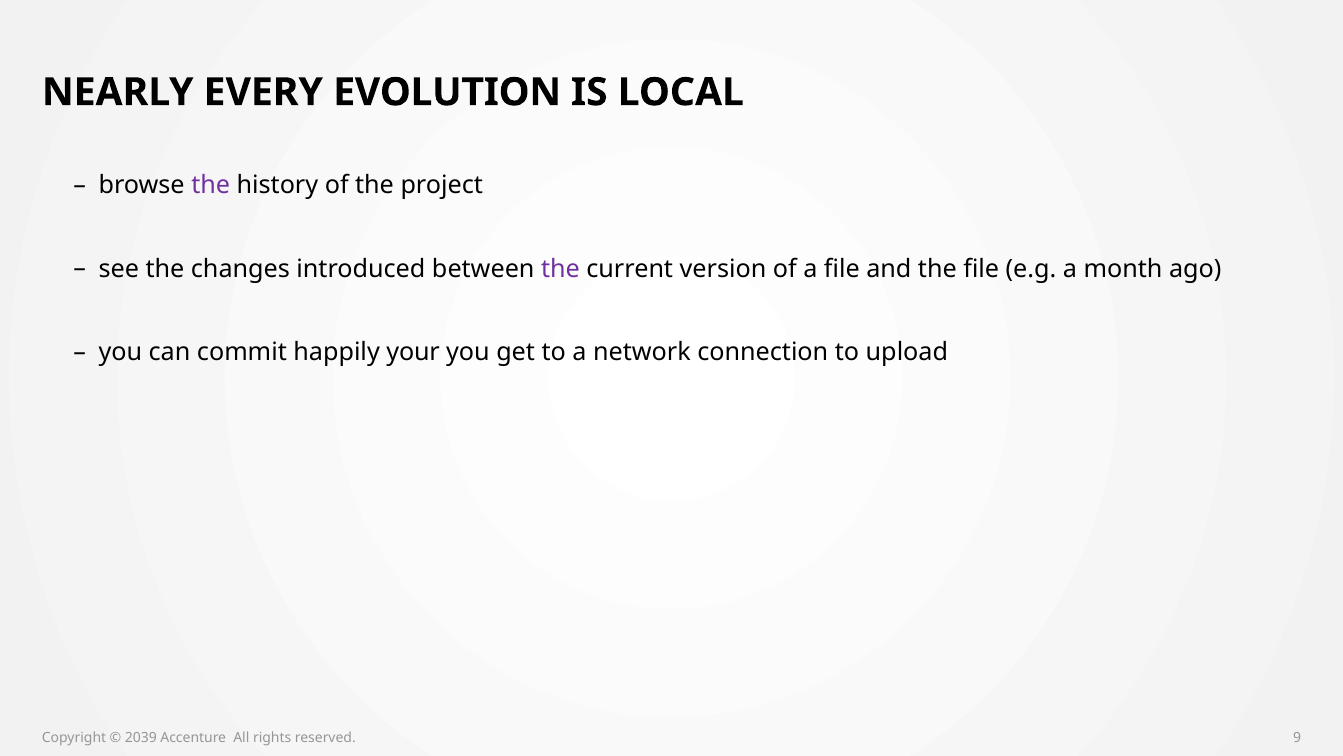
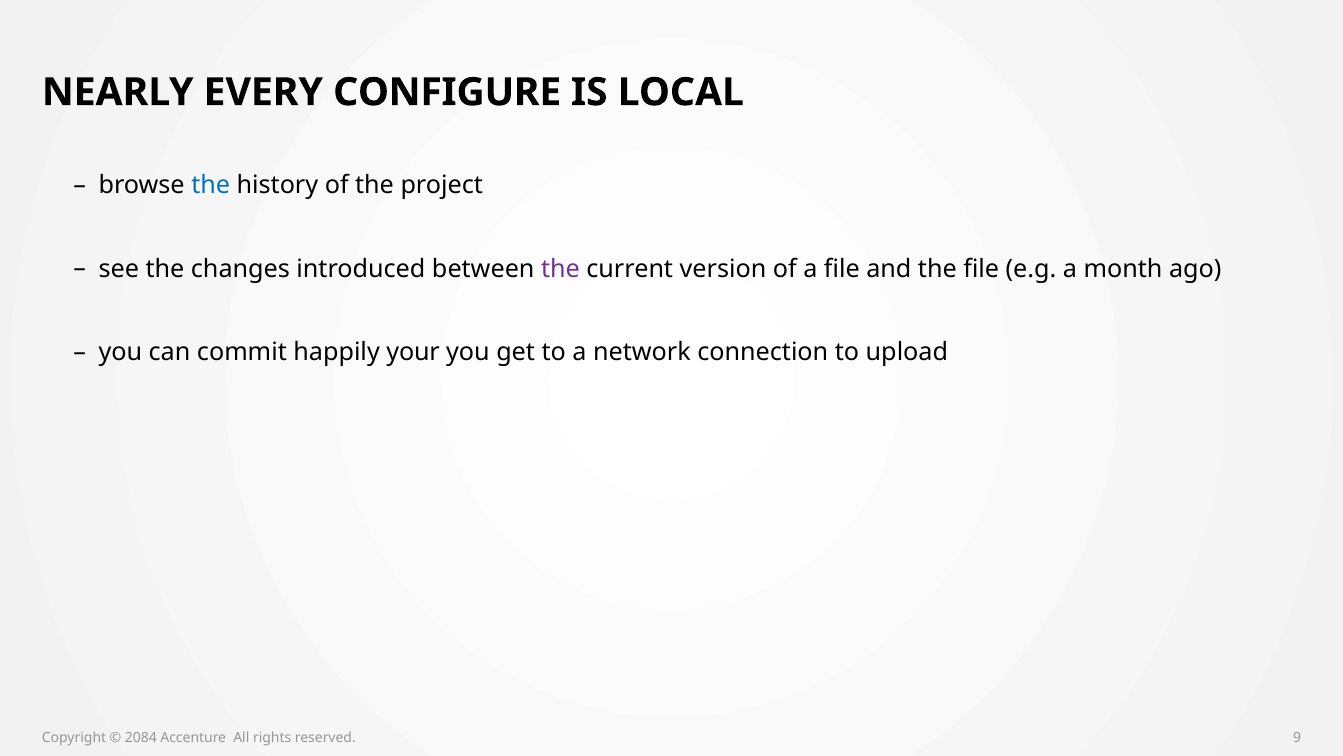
EVOLUTION: EVOLUTION -> CONFIGURE (447, 92)
the colour: purple -> blue (211, 185)
2039: 2039 -> 2084 (141, 738)
